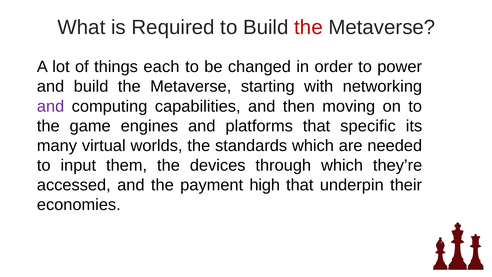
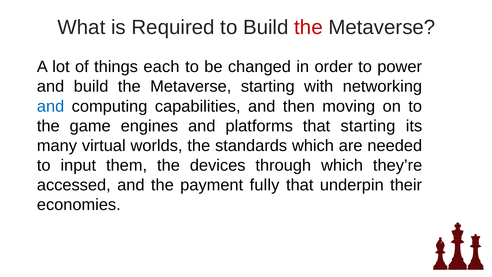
and colour: purple -> blue (51, 106)
that specific: specific -> starting (368, 126)
high: high -> fully (265, 185)
